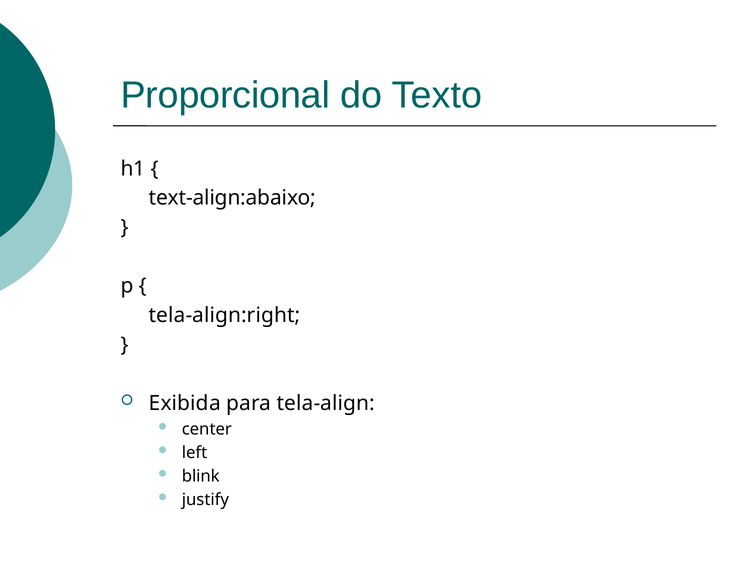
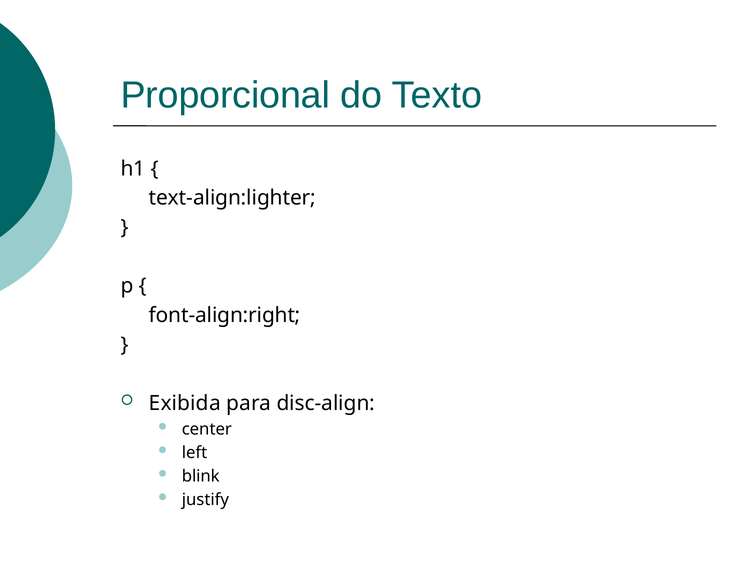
text-align:abaixo: text-align:abaixo -> text-align:lighter (232, 198)
tela-align:right: tela-align:right -> font-align:right (225, 315)
tela-align: tela-align -> disc-align (326, 403)
